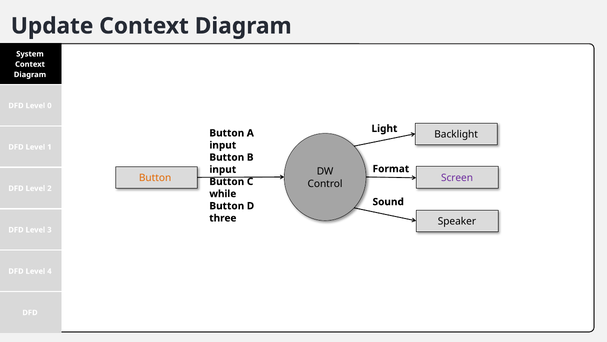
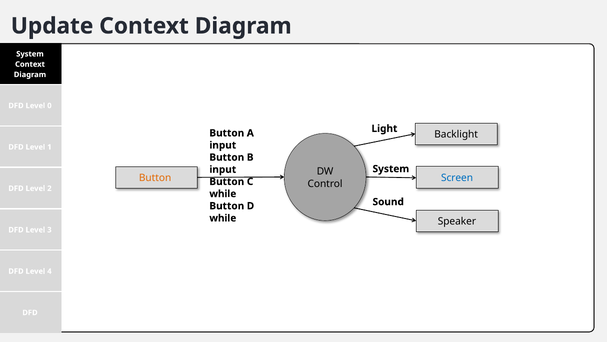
Format: Format -> System (391, 169)
Screen colour: purple -> blue (457, 178)
three: three -> while (223, 218)
